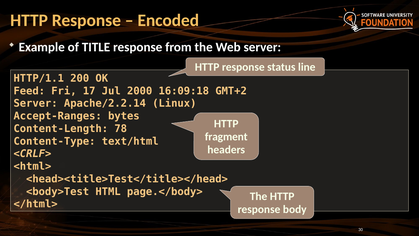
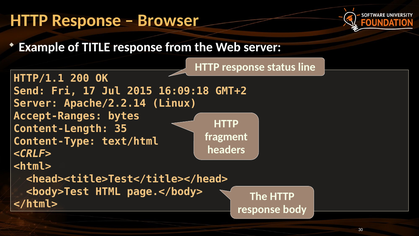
Encoded: Encoded -> Browser (168, 20)
Feed: Feed -> Send (29, 91)
2000: 2000 -> 2015 (140, 91)
78: 78 -> 35 (121, 129)
